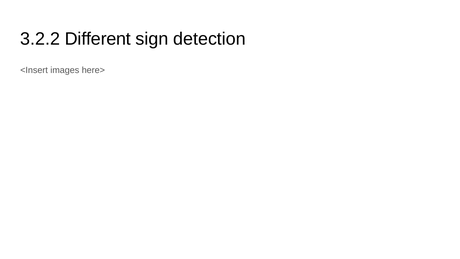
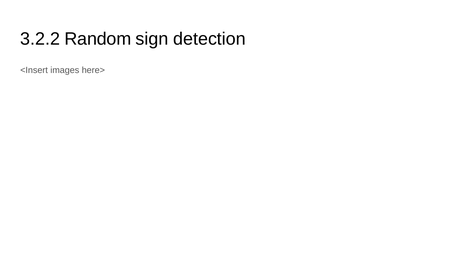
Different: Different -> Random (98, 39)
